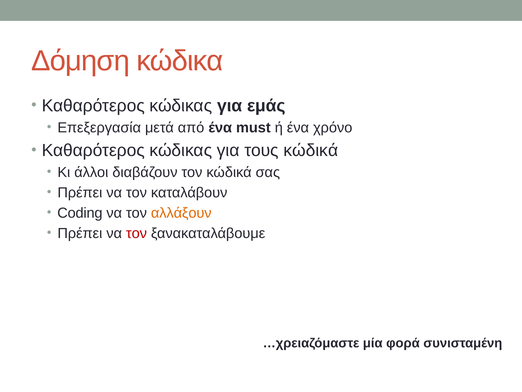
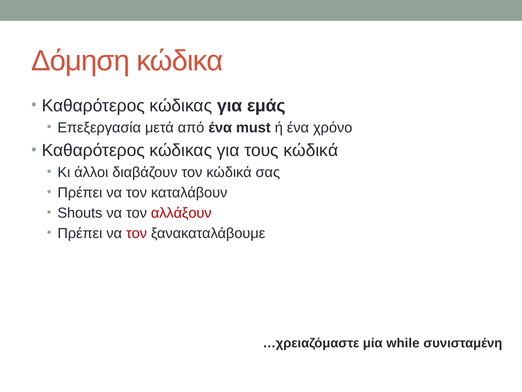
Coding: Coding -> Shouts (80, 213)
αλλάξουν colour: orange -> red (181, 213)
φορά: φορά -> while (403, 343)
